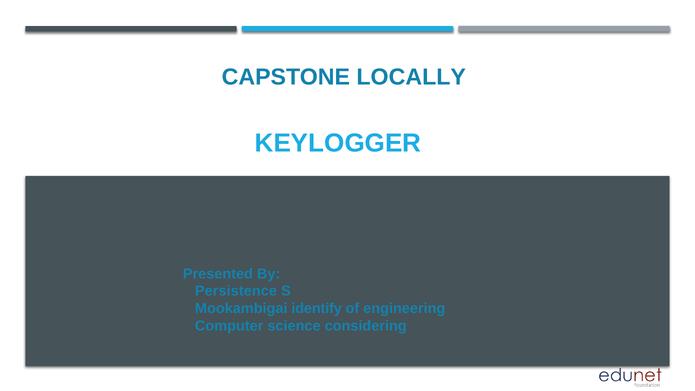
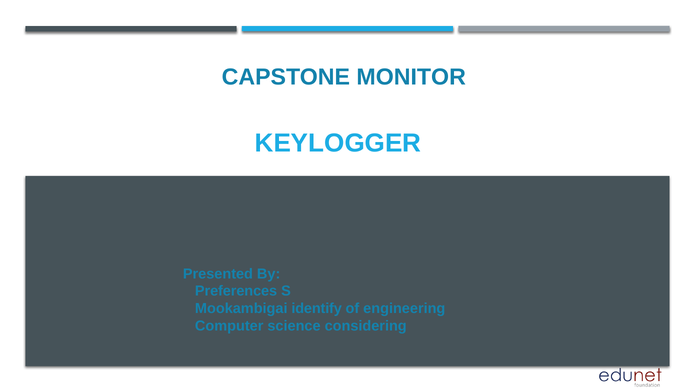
LOCALLY: LOCALLY -> MONITOR (411, 77)
Persistence: Persistence -> Preferences (236, 291)
